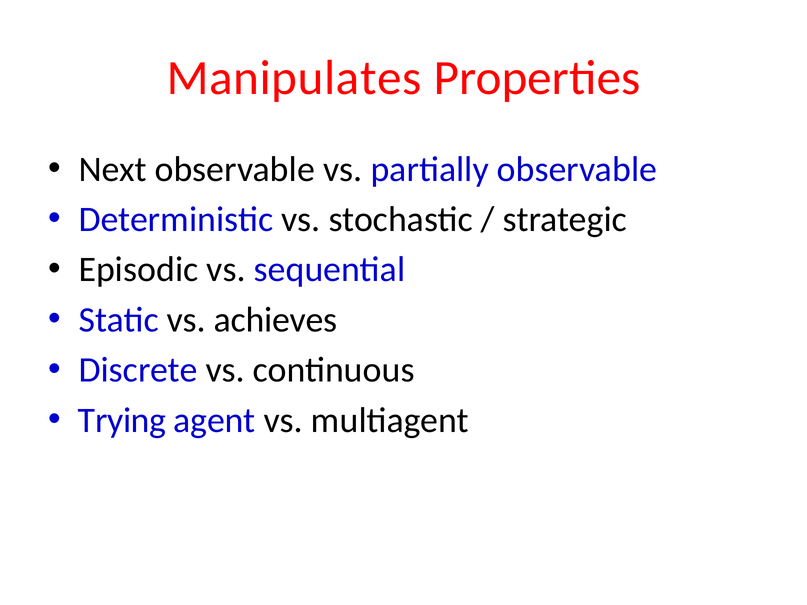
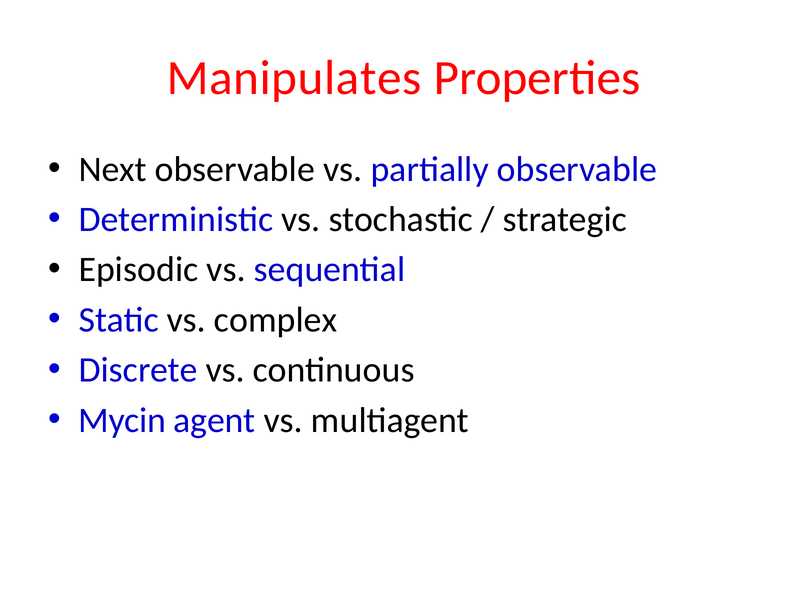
achieves: achieves -> complex (276, 320)
Trying: Trying -> Mycin (122, 420)
